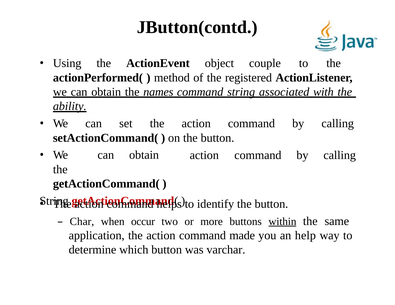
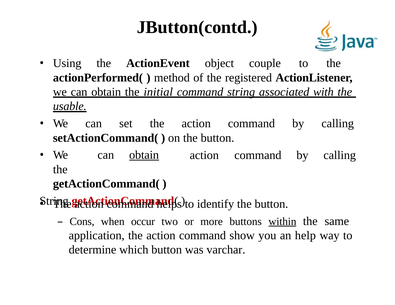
names: names -> initial (158, 92)
ability: ability -> usable (70, 106)
obtain underline: none -> present (144, 155)
Char: Char -> Cons (82, 222)
made: made -> show (242, 236)
